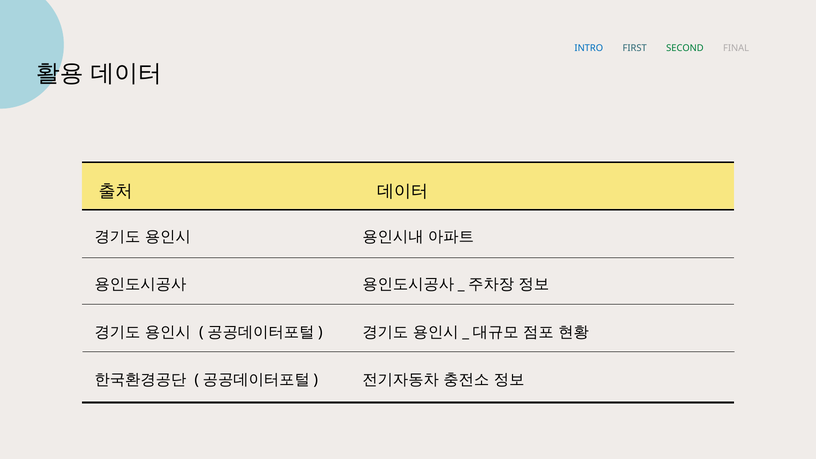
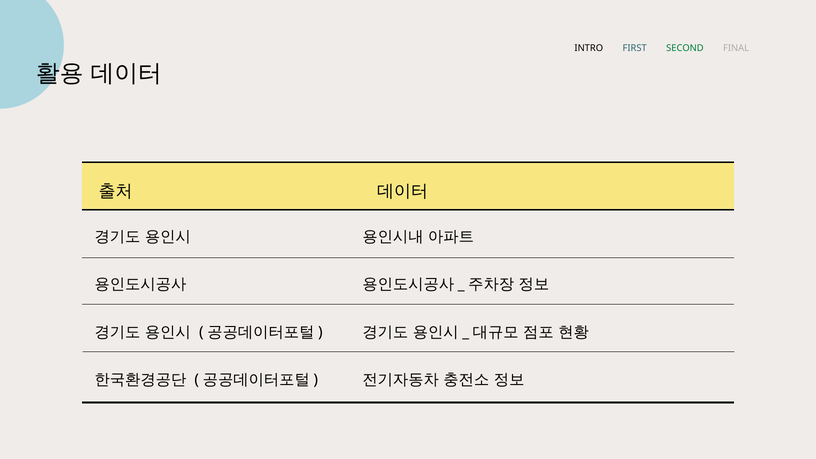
INTRO colour: blue -> black (589, 48)
